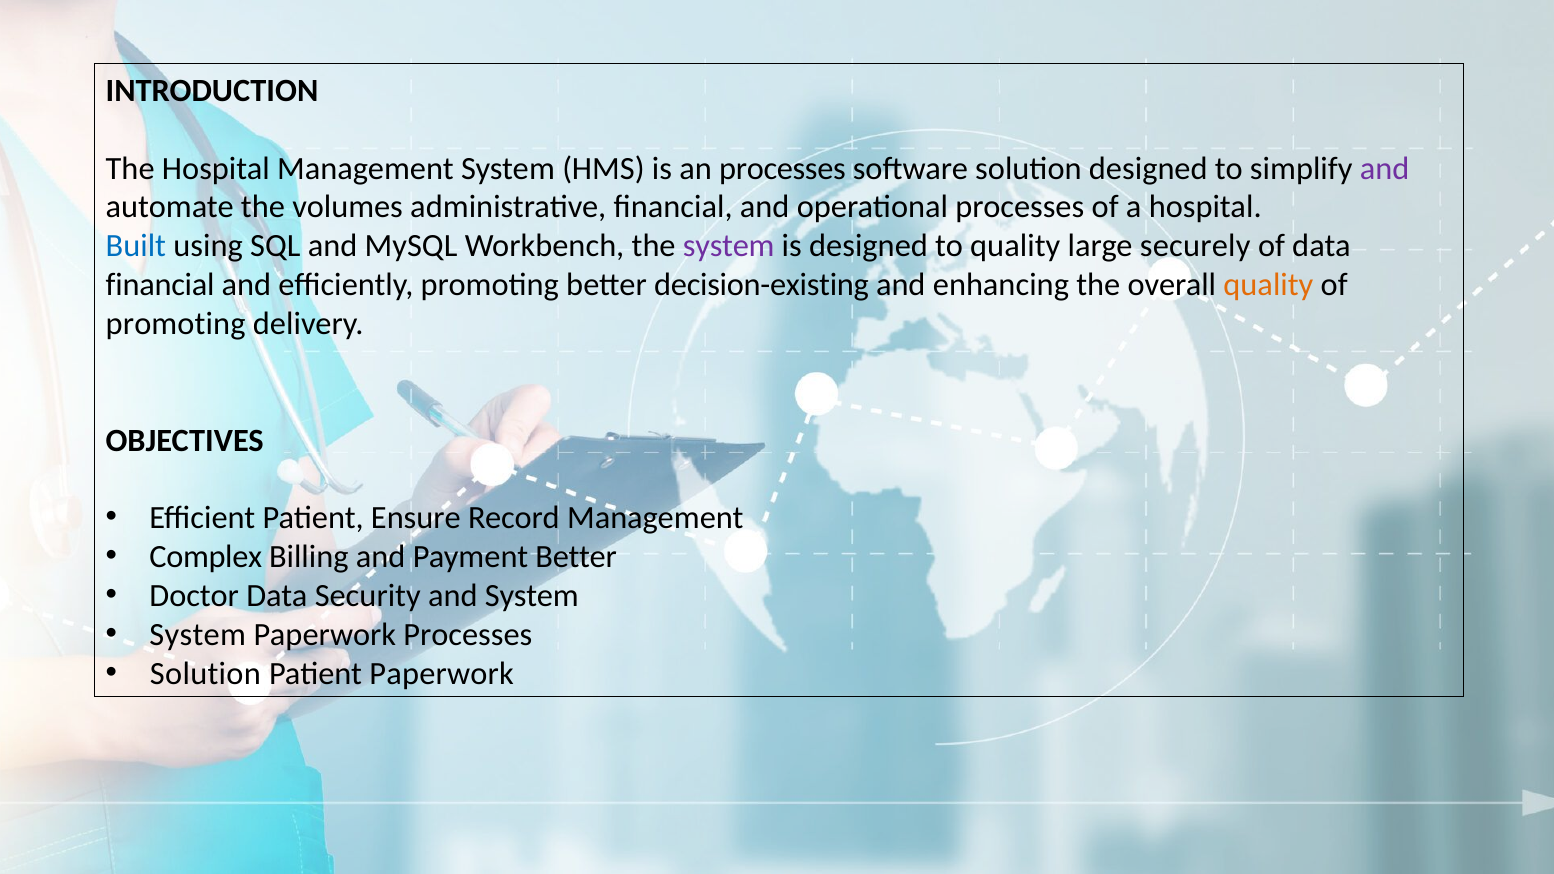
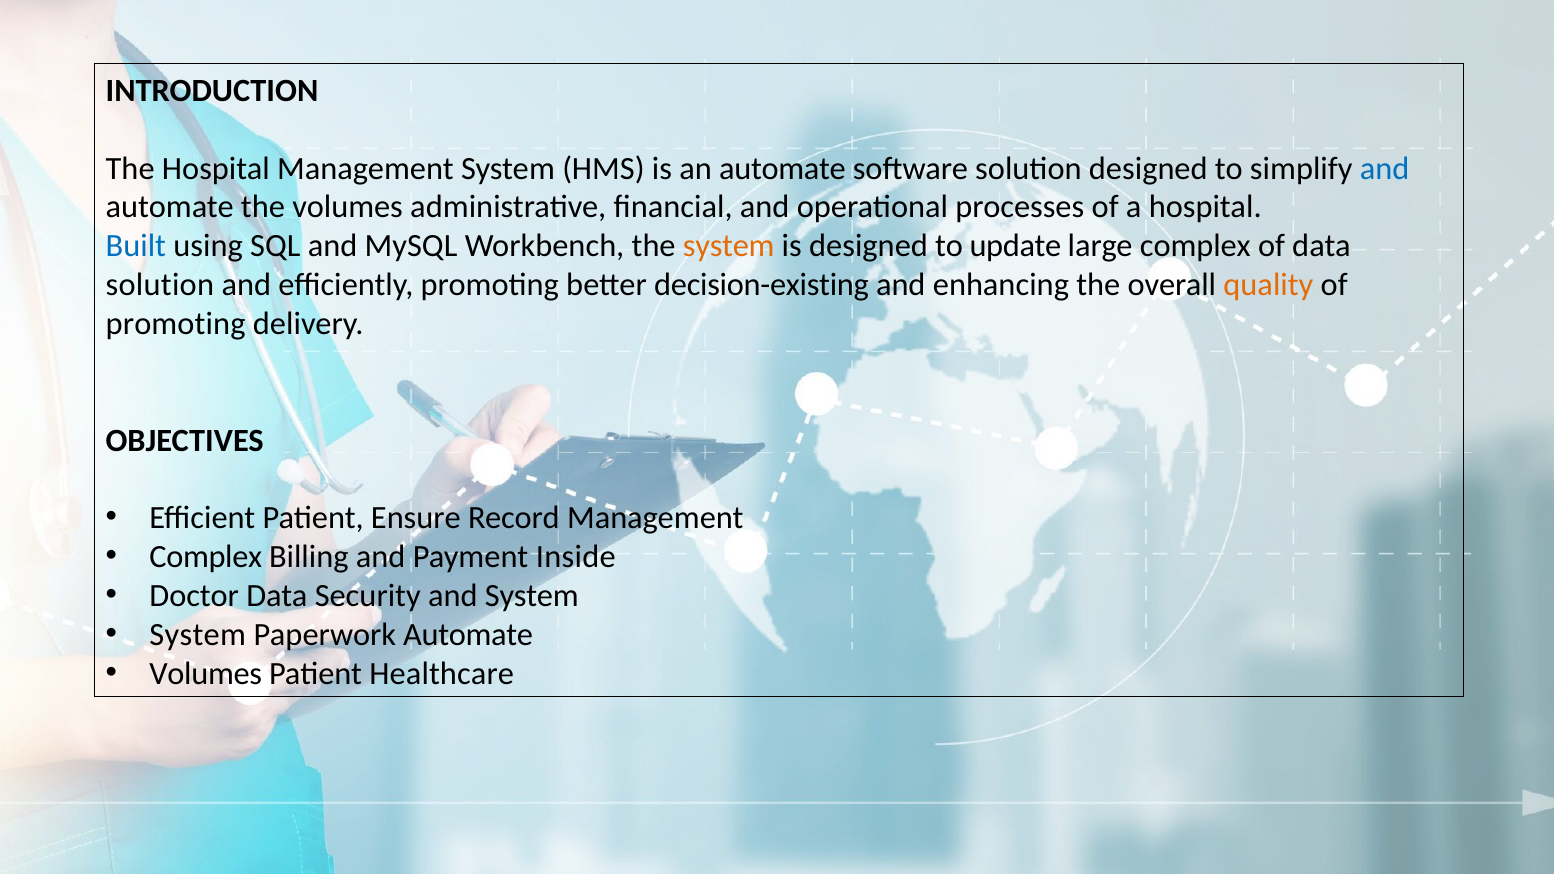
an processes: processes -> automate (782, 168)
and colour: purple -> blue (1385, 168)
system colour: purple -> orange (729, 246)
to quality: quality -> update (1015, 246)
large securely: securely -> complex (1195, 246)
financial: financial -> solution (160, 285)
Payment Better: Better -> Inside (576, 557)
Paperwork Processes: Processes -> Automate (468, 635)
Solution: Solution -> Volumes (206, 674)
Patient Paperwork: Paperwork -> Healthcare (442, 674)
